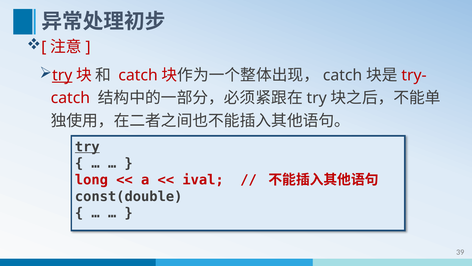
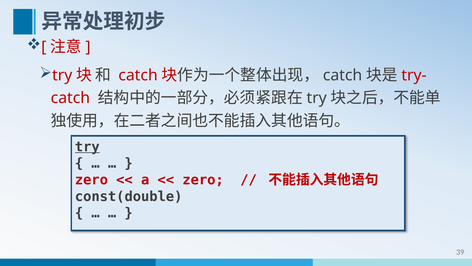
try underline: present -> none (62, 75)
long: long -> zero (91, 180)
ival: ival -> zero (203, 180)
